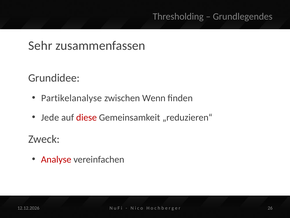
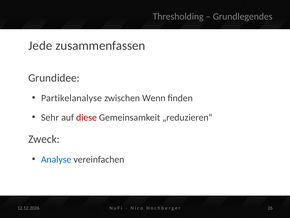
Sehr: Sehr -> Jede (40, 46)
Jede: Jede -> Sehr (50, 117)
Analyse colour: red -> blue (56, 159)
